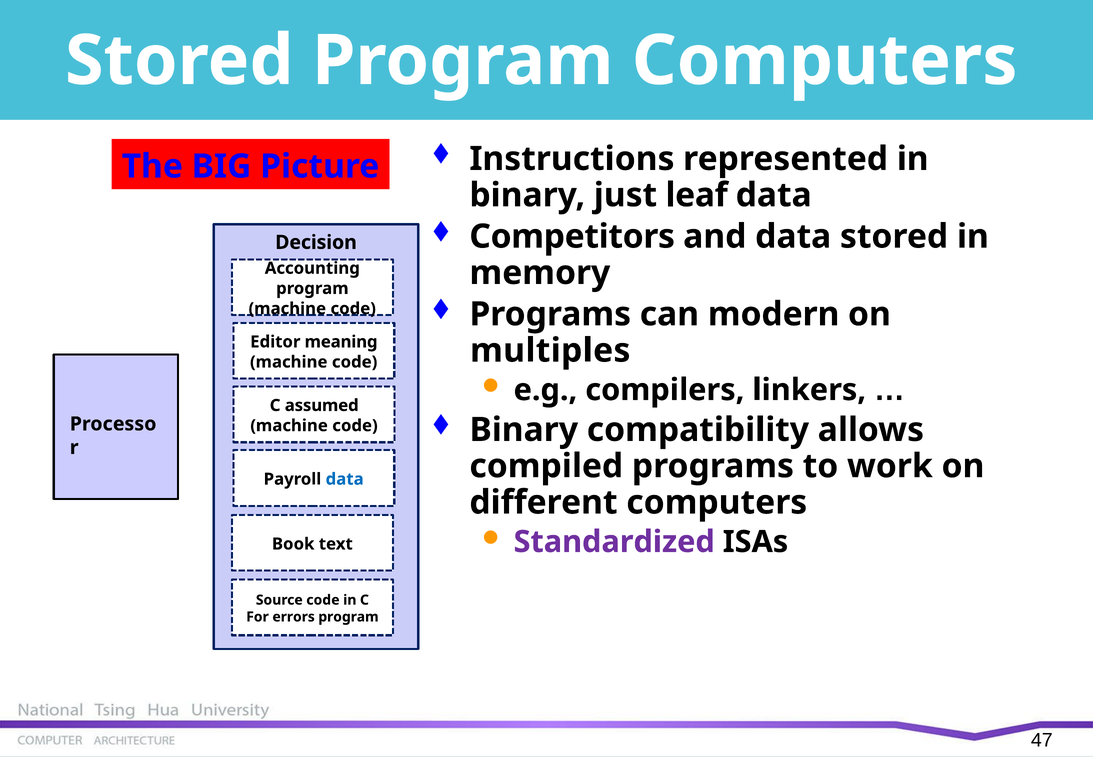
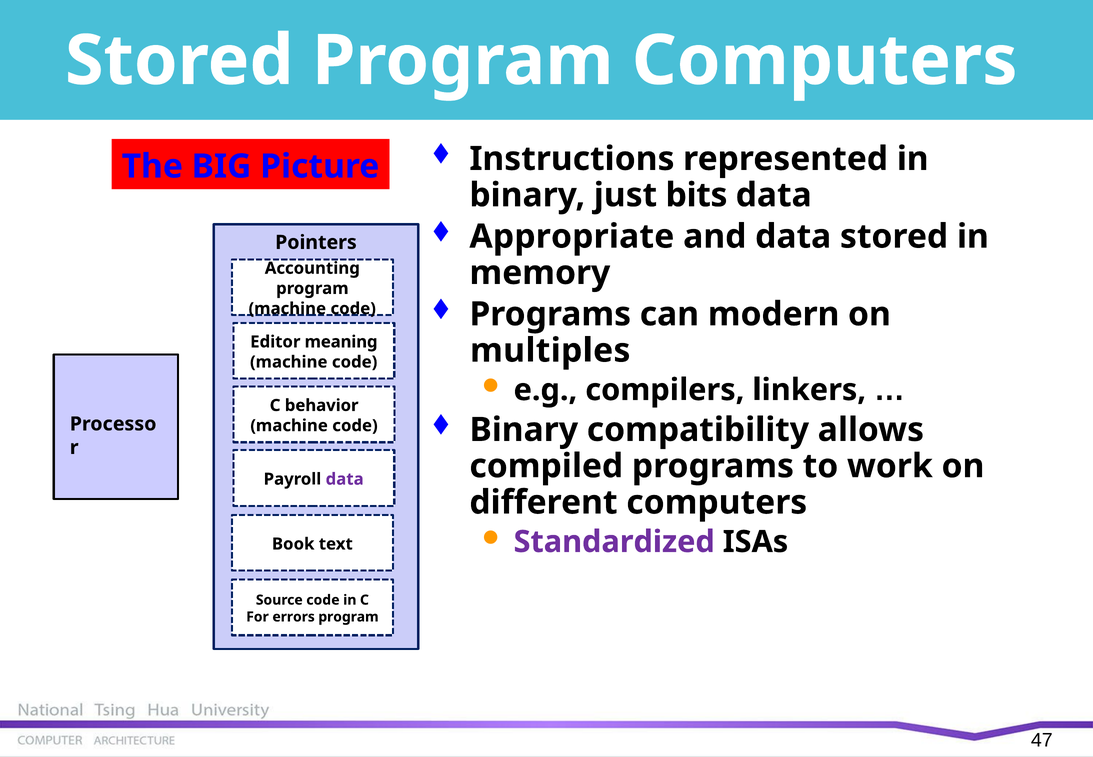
leaf: leaf -> bits (697, 195)
Competitors: Competitors -> Appropriate (572, 236)
Decision: Decision -> Pointers (316, 242)
assumed: assumed -> behavior (322, 405)
data colour: blue -> purple (345, 479)
